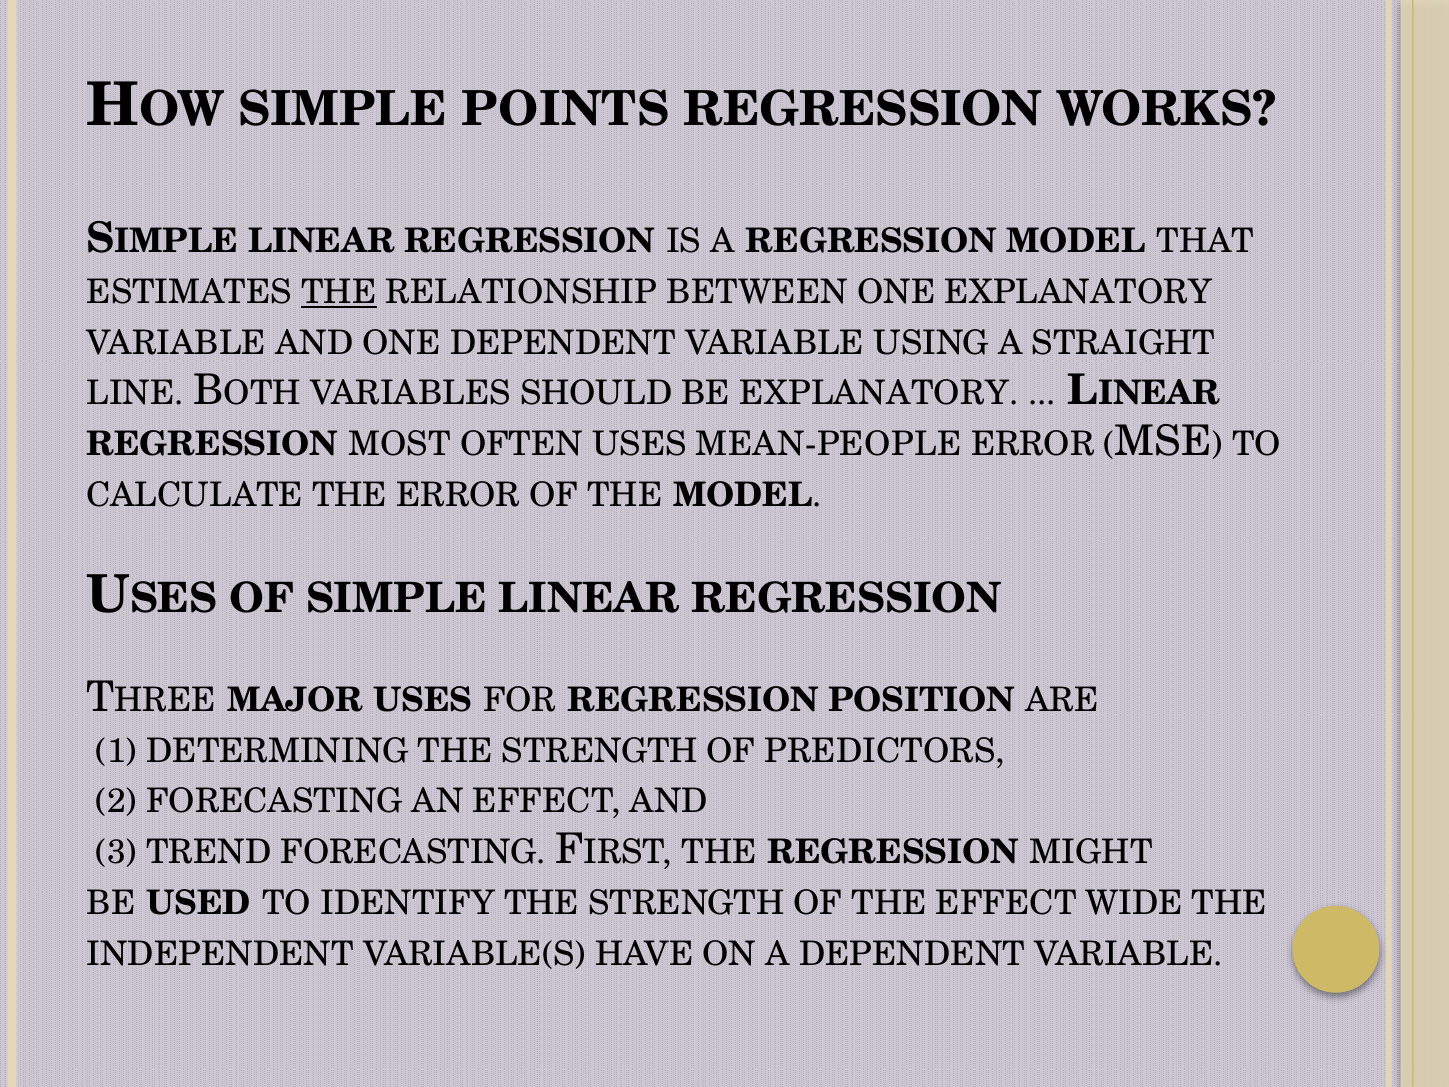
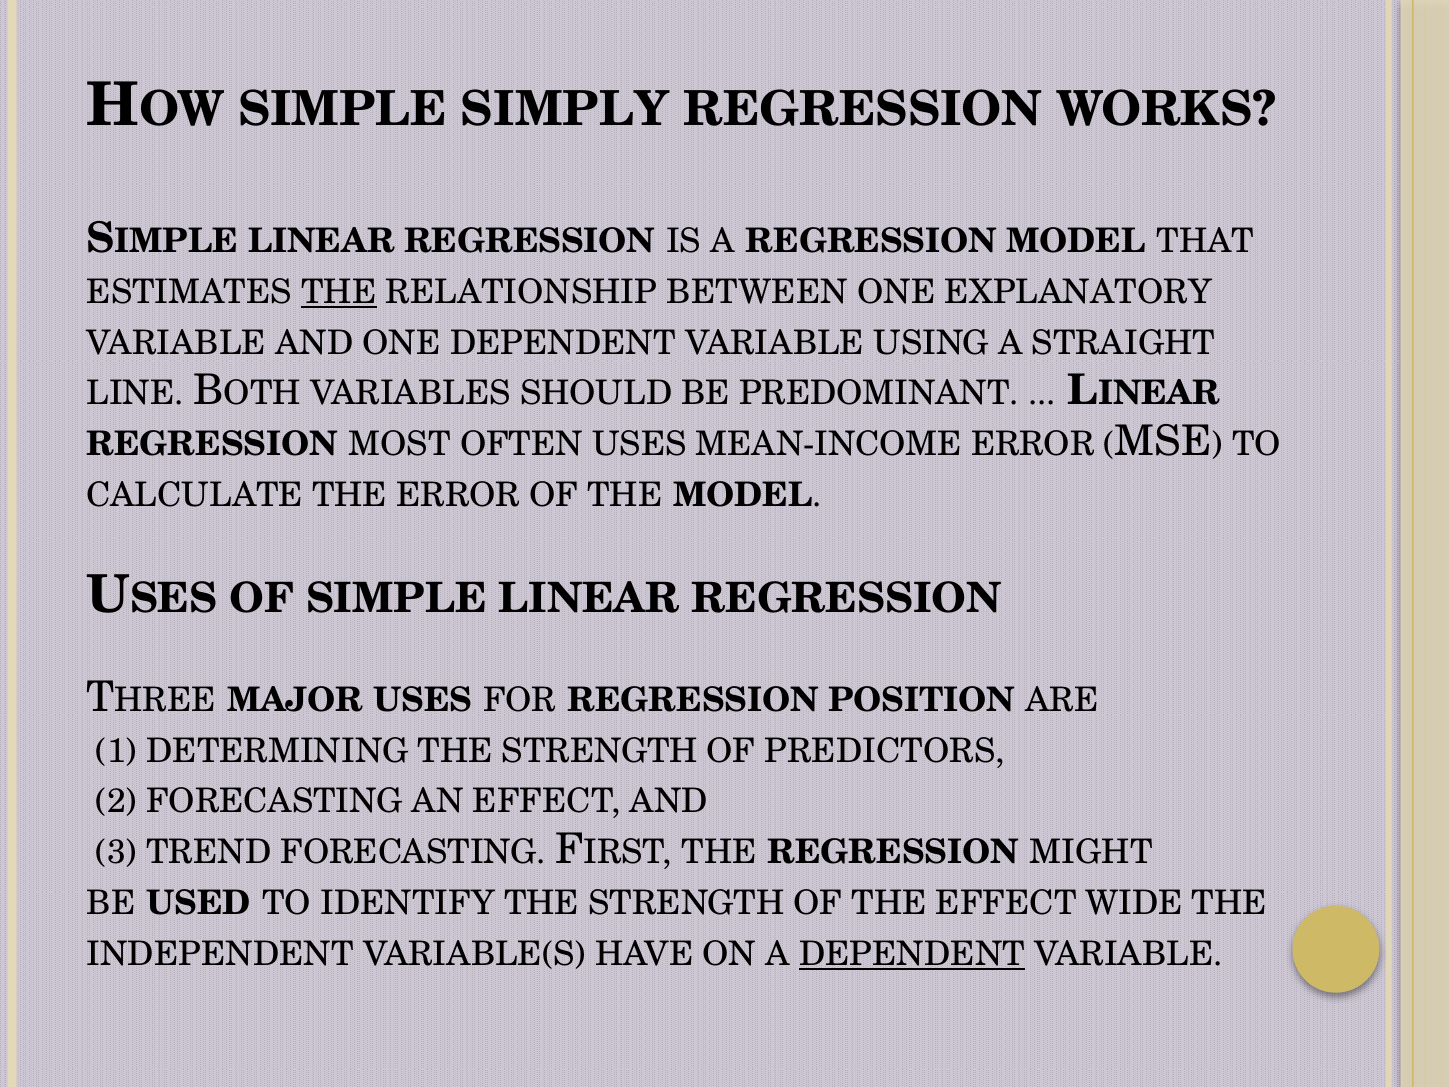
POINTS: POINTS -> SIMPLY (565, 110)
BE EXPLANATORY: EXPLANATORY -> PREDOMINANT (879, 394)
MEAN-PEOPLE: MEAN-PEOPLE -> MEAN-INCOME (829, 444)
DEPENDENT underline: none -> present (912, 954)
